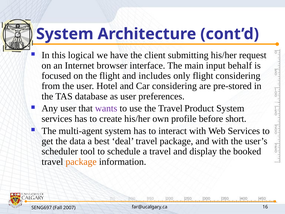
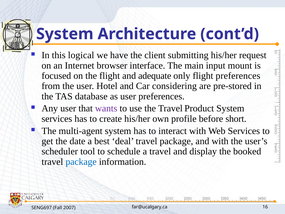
behalf: behalf -> mount (240, 65)
includes: includes -> adequate (155, 76)
flight considering: considering -> preferences (238, 76)
data: data -> date (77, 141)
package colour: orange -> blue (81, 161)
